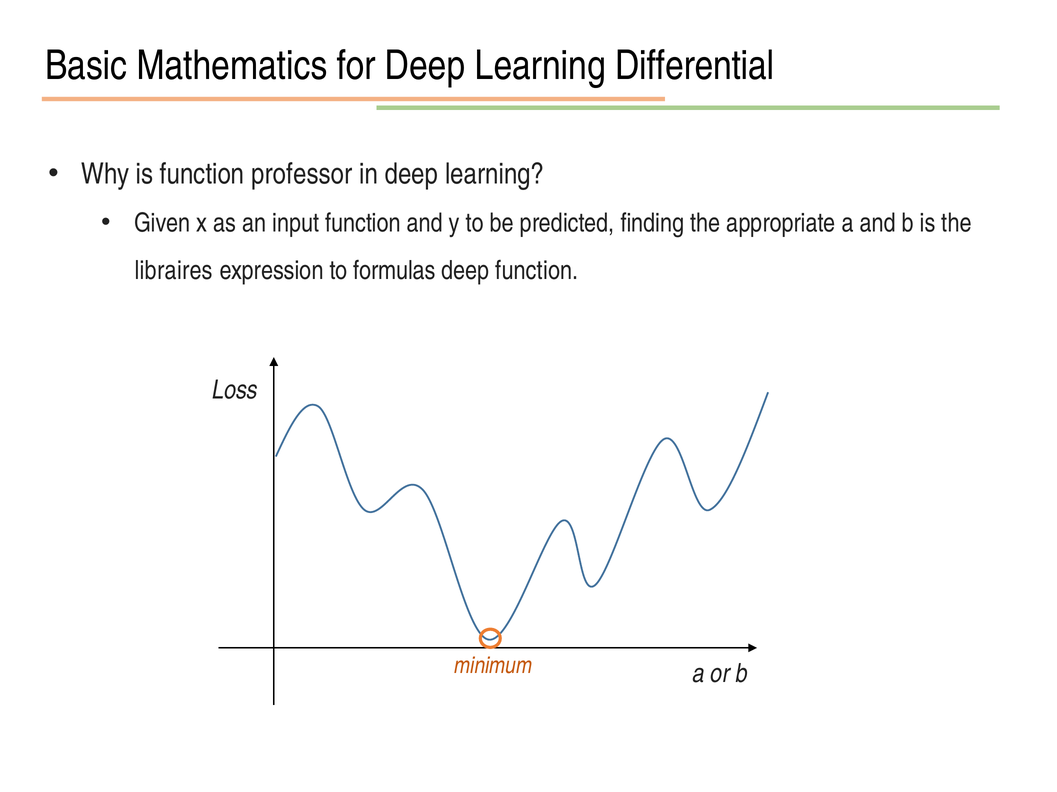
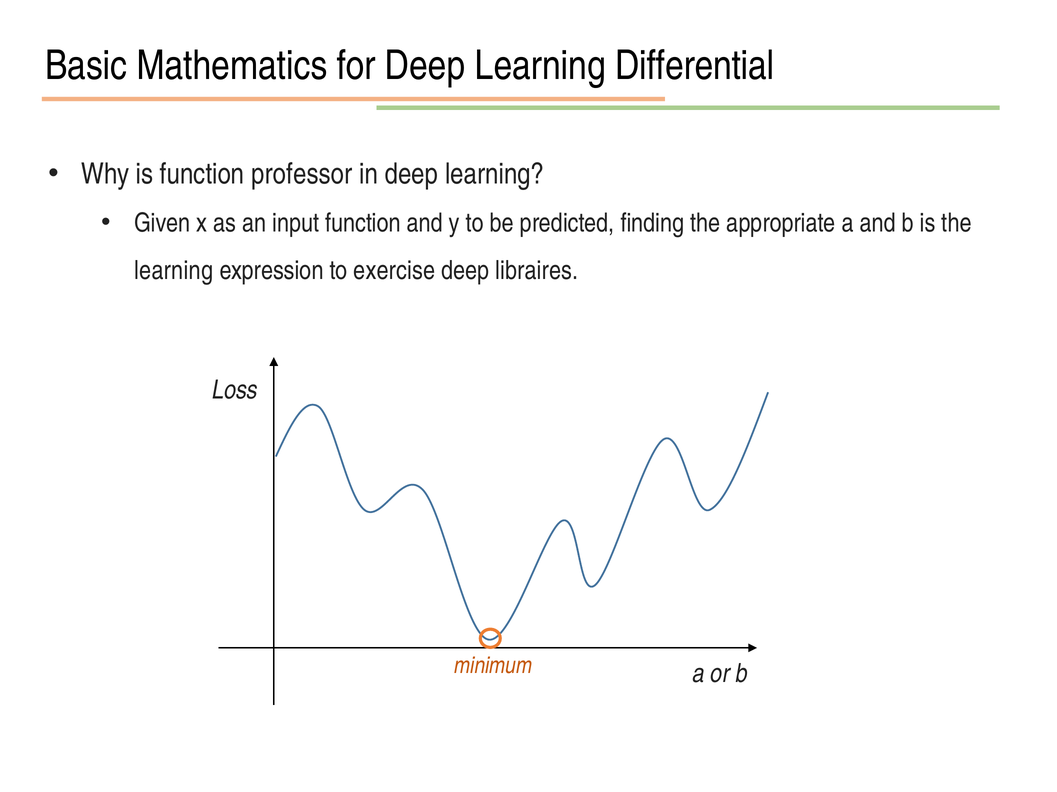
libraires: libraires -> learning (174, 271)
formulas: formulas -> exercise (394, 271)
deep function: function -> libraires (537, 271)
